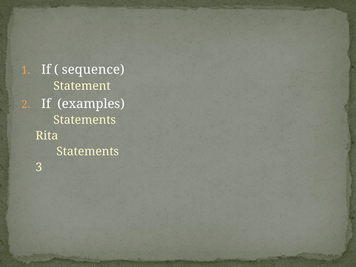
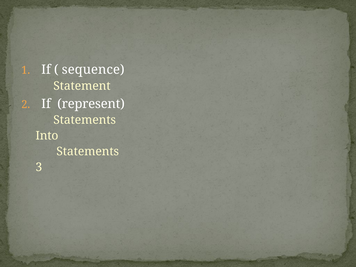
examples: examples -> represent (91, 104)
Rita: Rita -> Into (47, 136)
